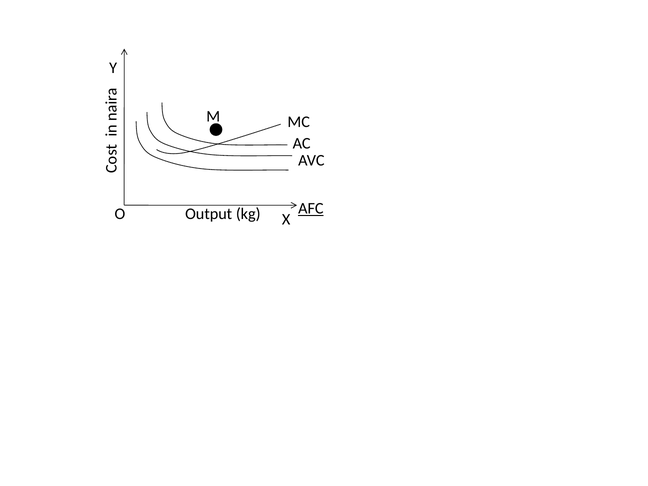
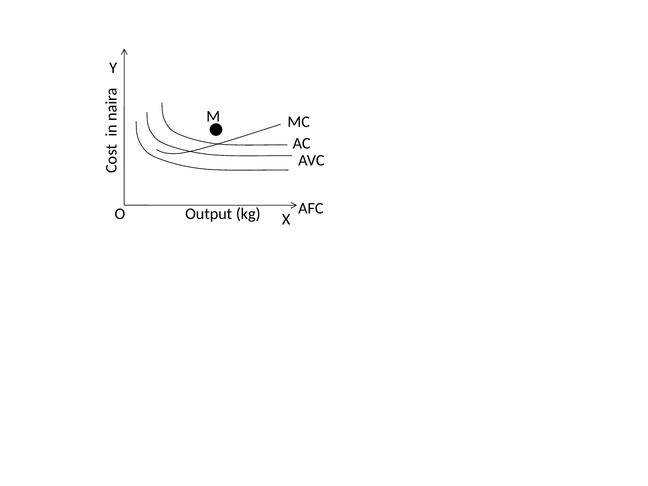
AFC underline: present -> none (311, 208)
